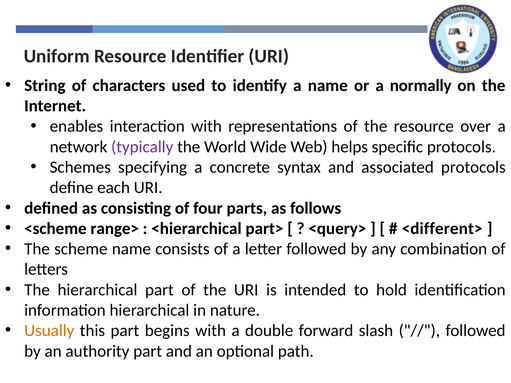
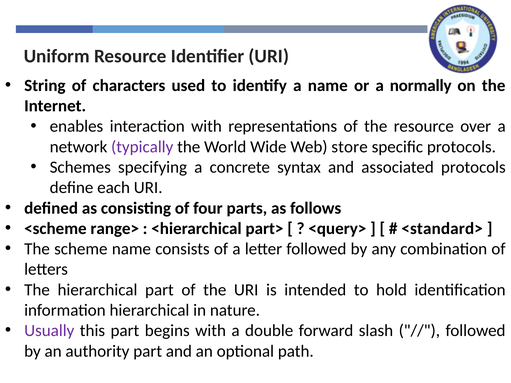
helps: helps -> store (350, 147)
<different>: <different> -> <standard> (442, 229)
Usually colour: orange -> purple (49, 331)
